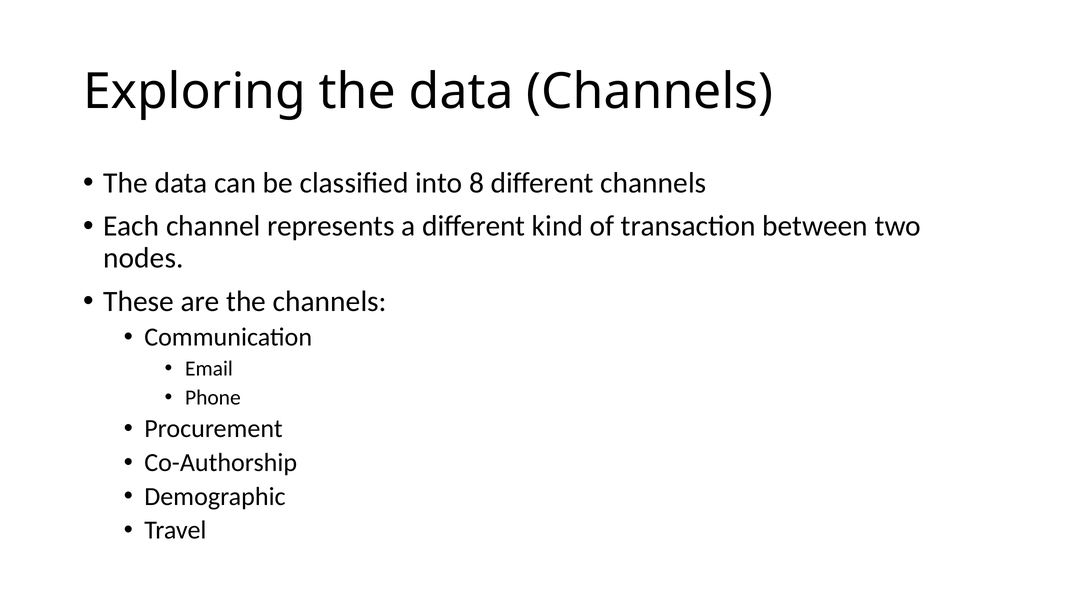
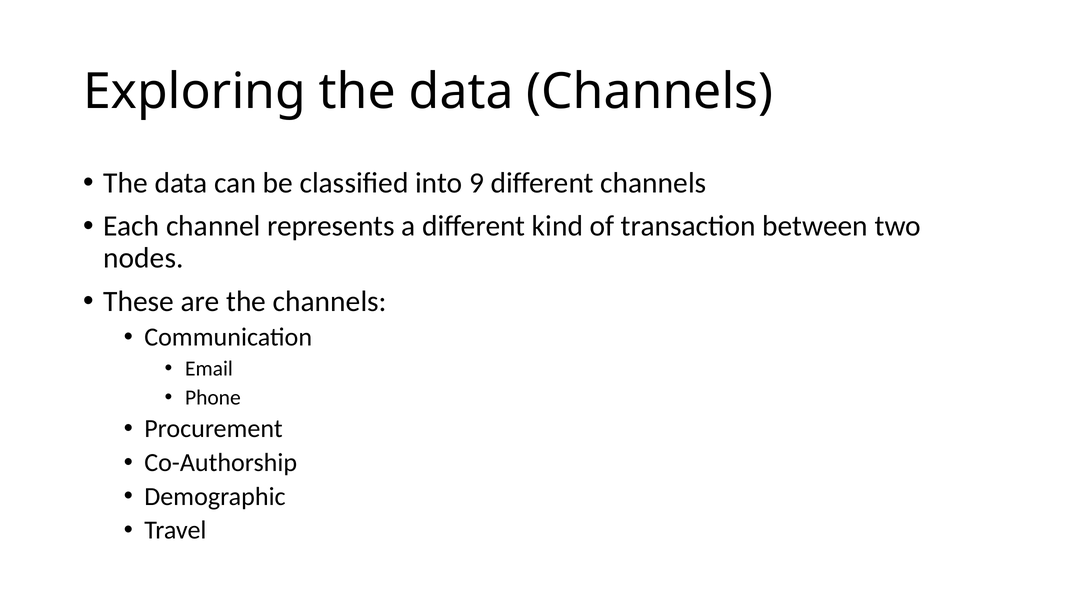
8: 8 -> 9 (476, 183)
